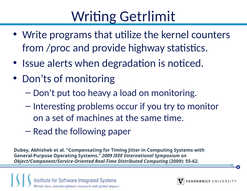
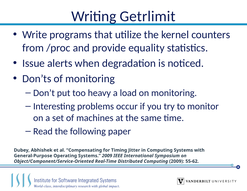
highway: highway -> equality (147, 48)
